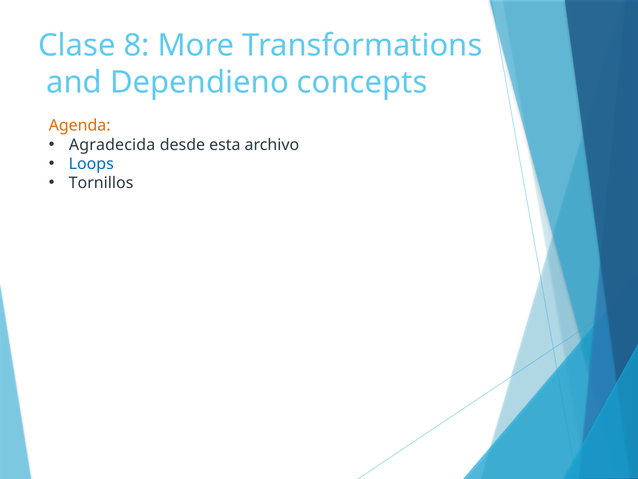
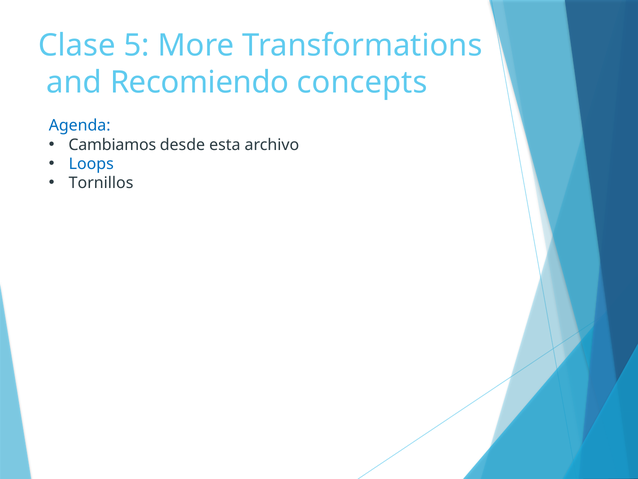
8: 8 -> 5 (137, 45)
Dependieno: Dependieno -> Recomiendo (200, 82)
Agenda colour: orange -> blue (80, 125)
Agradecida: Agradecida -> Cambiamos (112, 145)
